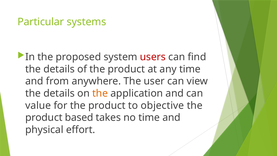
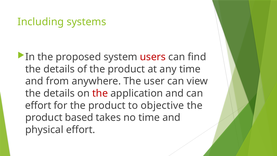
Particular: Particular -> Including (41, 22)
the colour: orange -> red (100, 93)
value: value -> effort (38, 105)
